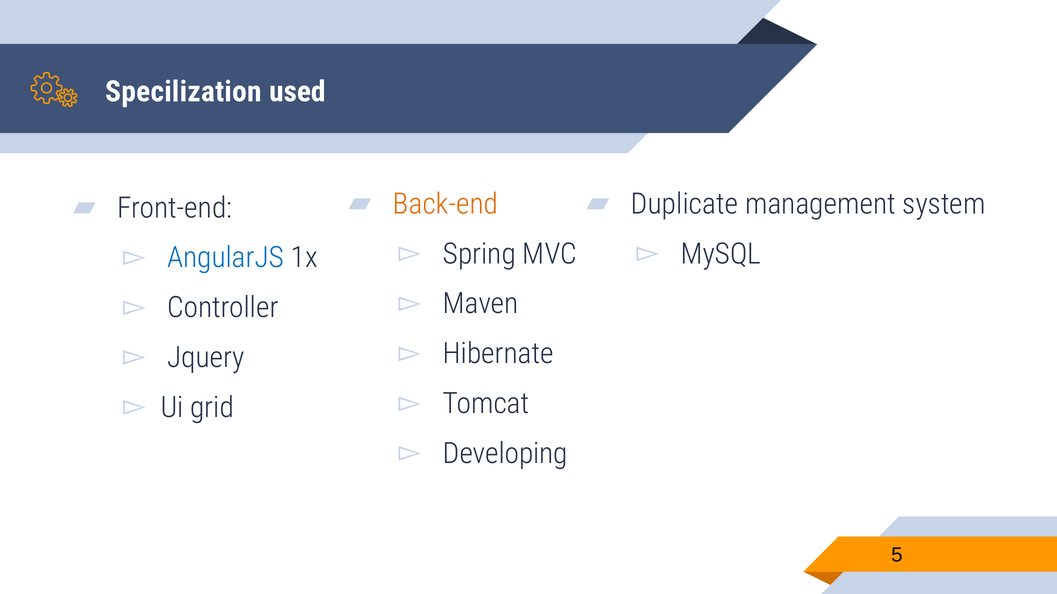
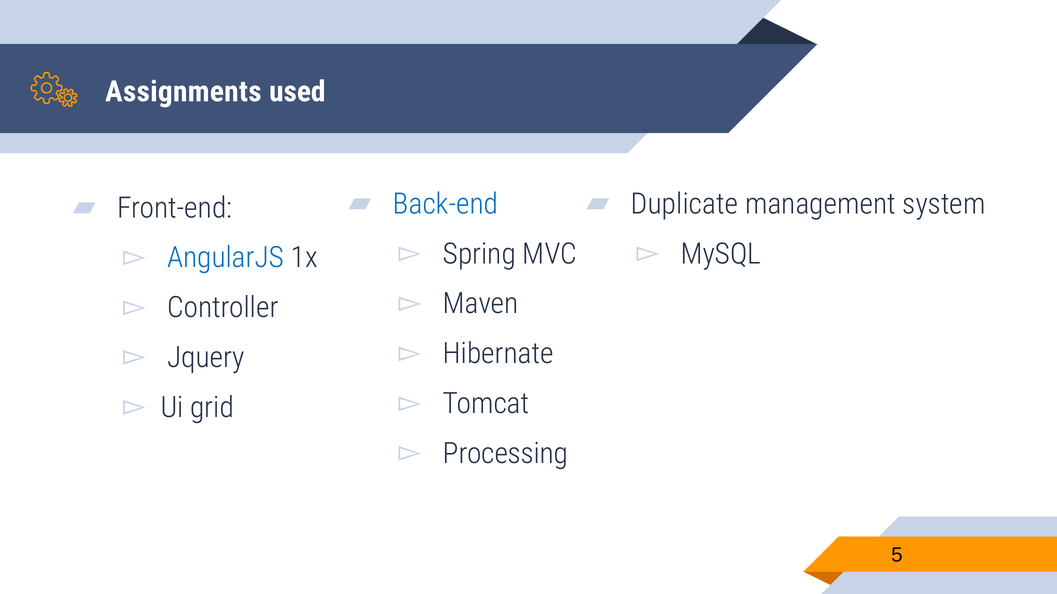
Specilization: Specilization -> Assignments (183, 92)
Back-end colour: orange -> blue (446, 204)
Developing: Developing -> Processing (505, 454)
